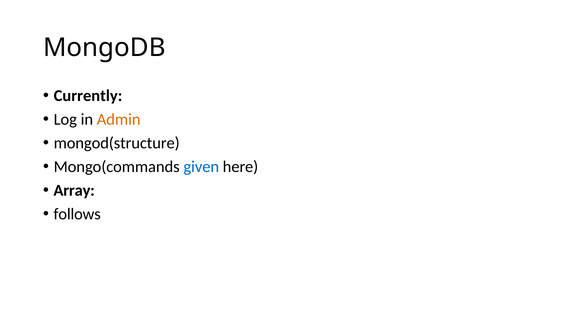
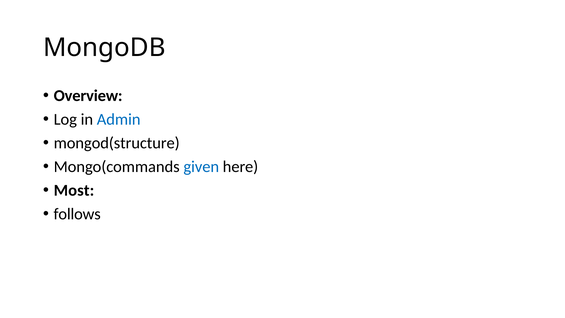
Currently: Currently -> Overview (88, 96)
Admin colour: orange -> blue (119, 119)
Array: Array -> Most (74, 190)
